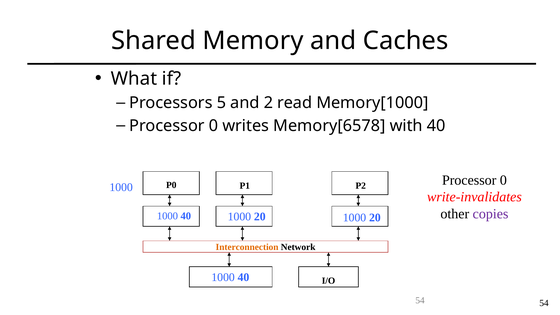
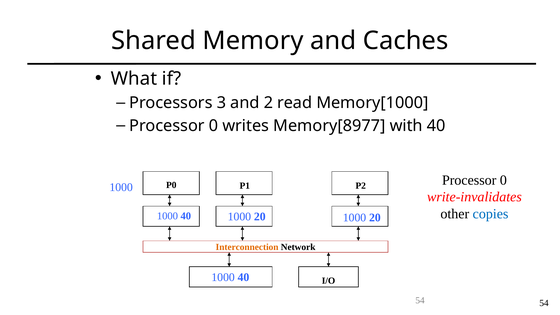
5: 5 -> 3 (221, 103)
Memory[6578: Memory[6578 -> Memory[8977 (329, 126)
copies colour: purple -> blue (491, 214)
